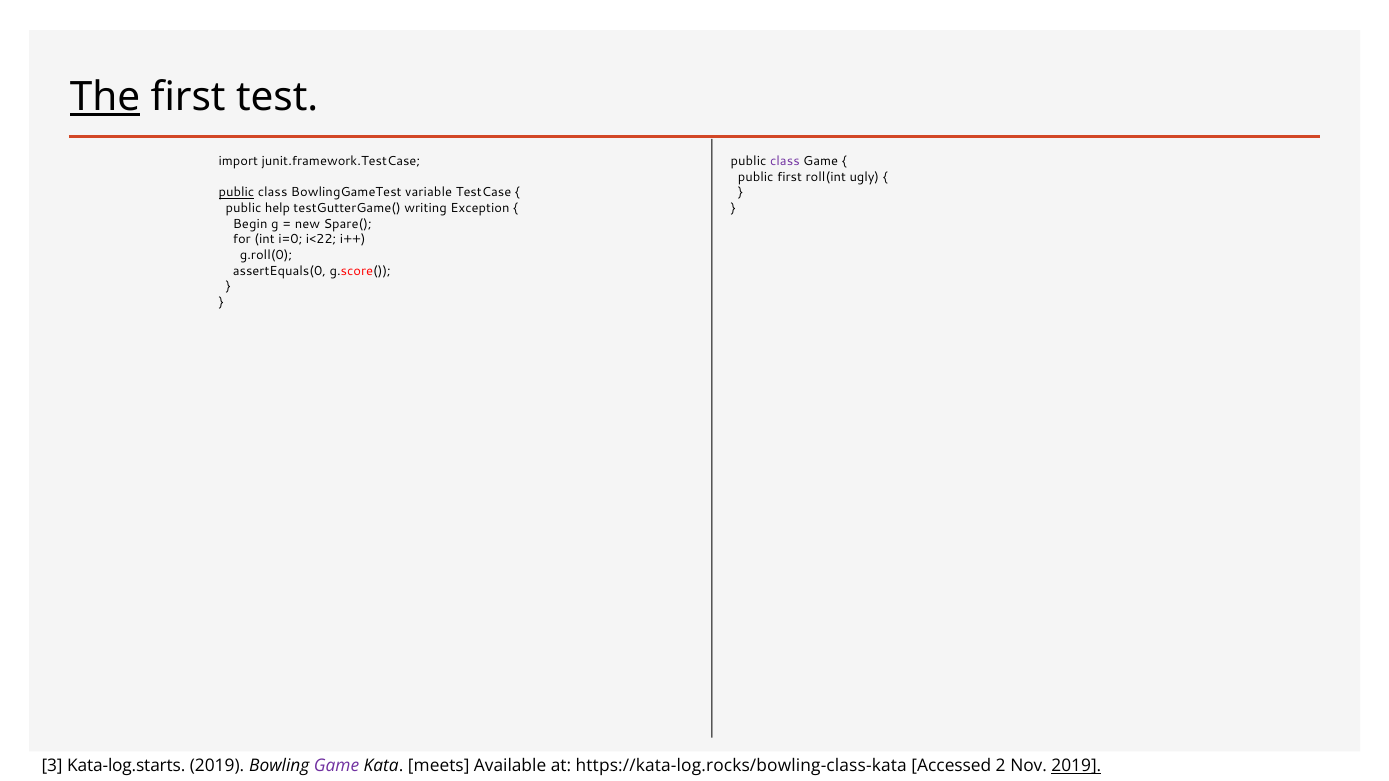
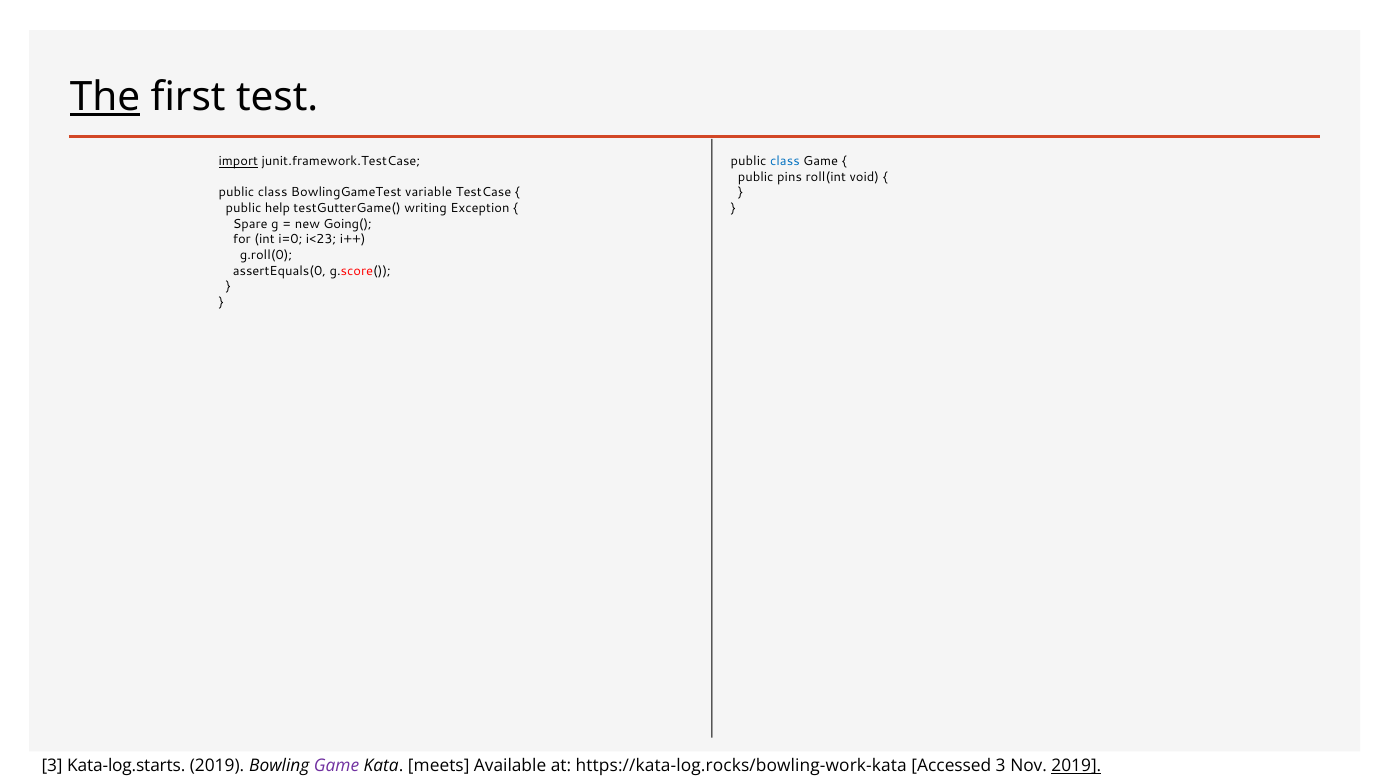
import underline: none -> present (238, 161)
class colour: purple -> blue (785, 161)
public first: first -> pins (790, 177)
ugly: ugly -> void (864, 177)
public underline: present -> none (236, 193)
Begin: Begin -> Spare (250, 224)
Spare(: Spare( -> Going( (348, 224)
i<22: i<22 -> i<23 (321, 240)
https://kata-log.rocks/bowling-class-kata: https://kata-log.rocks/bowling-class-kata -> https://kata-log.rocks/bowling-work-kata (741, 766)
Accessed 2: 2 -> 3 (1001, 766)
